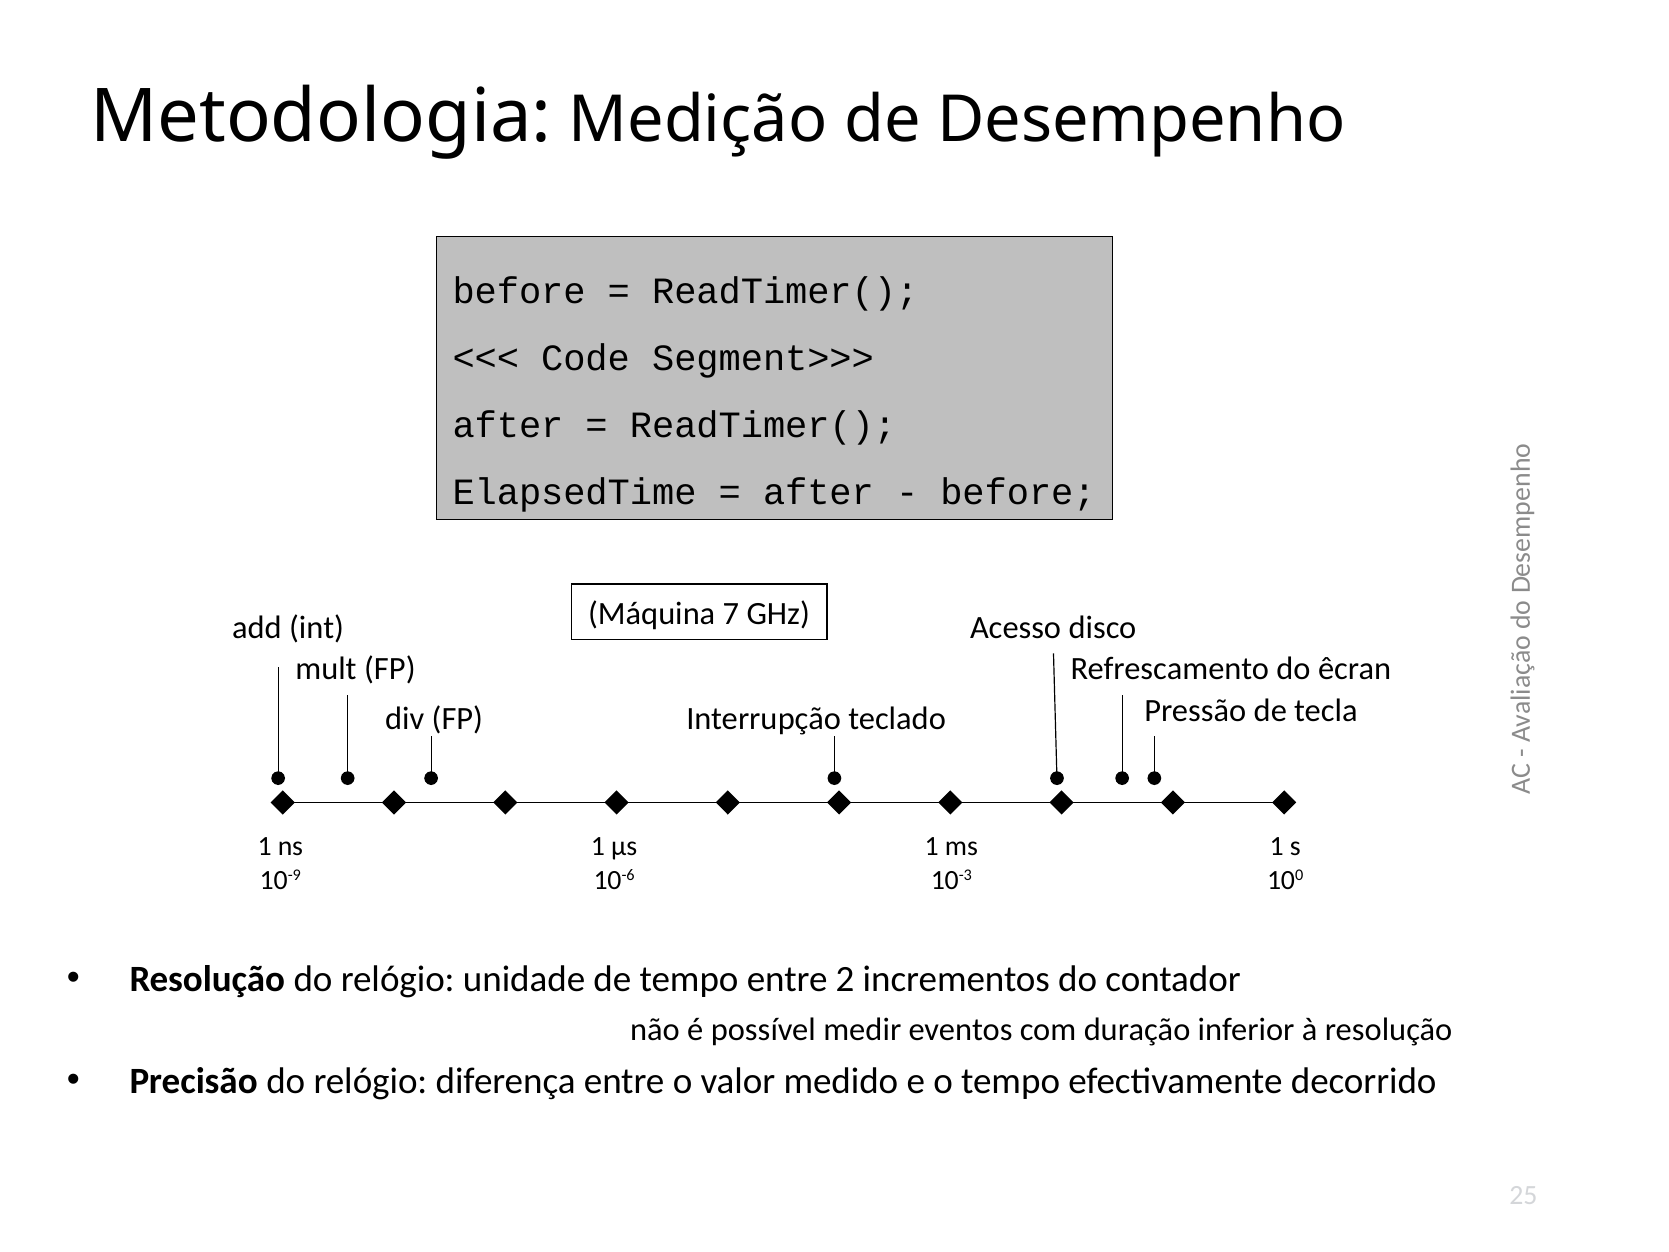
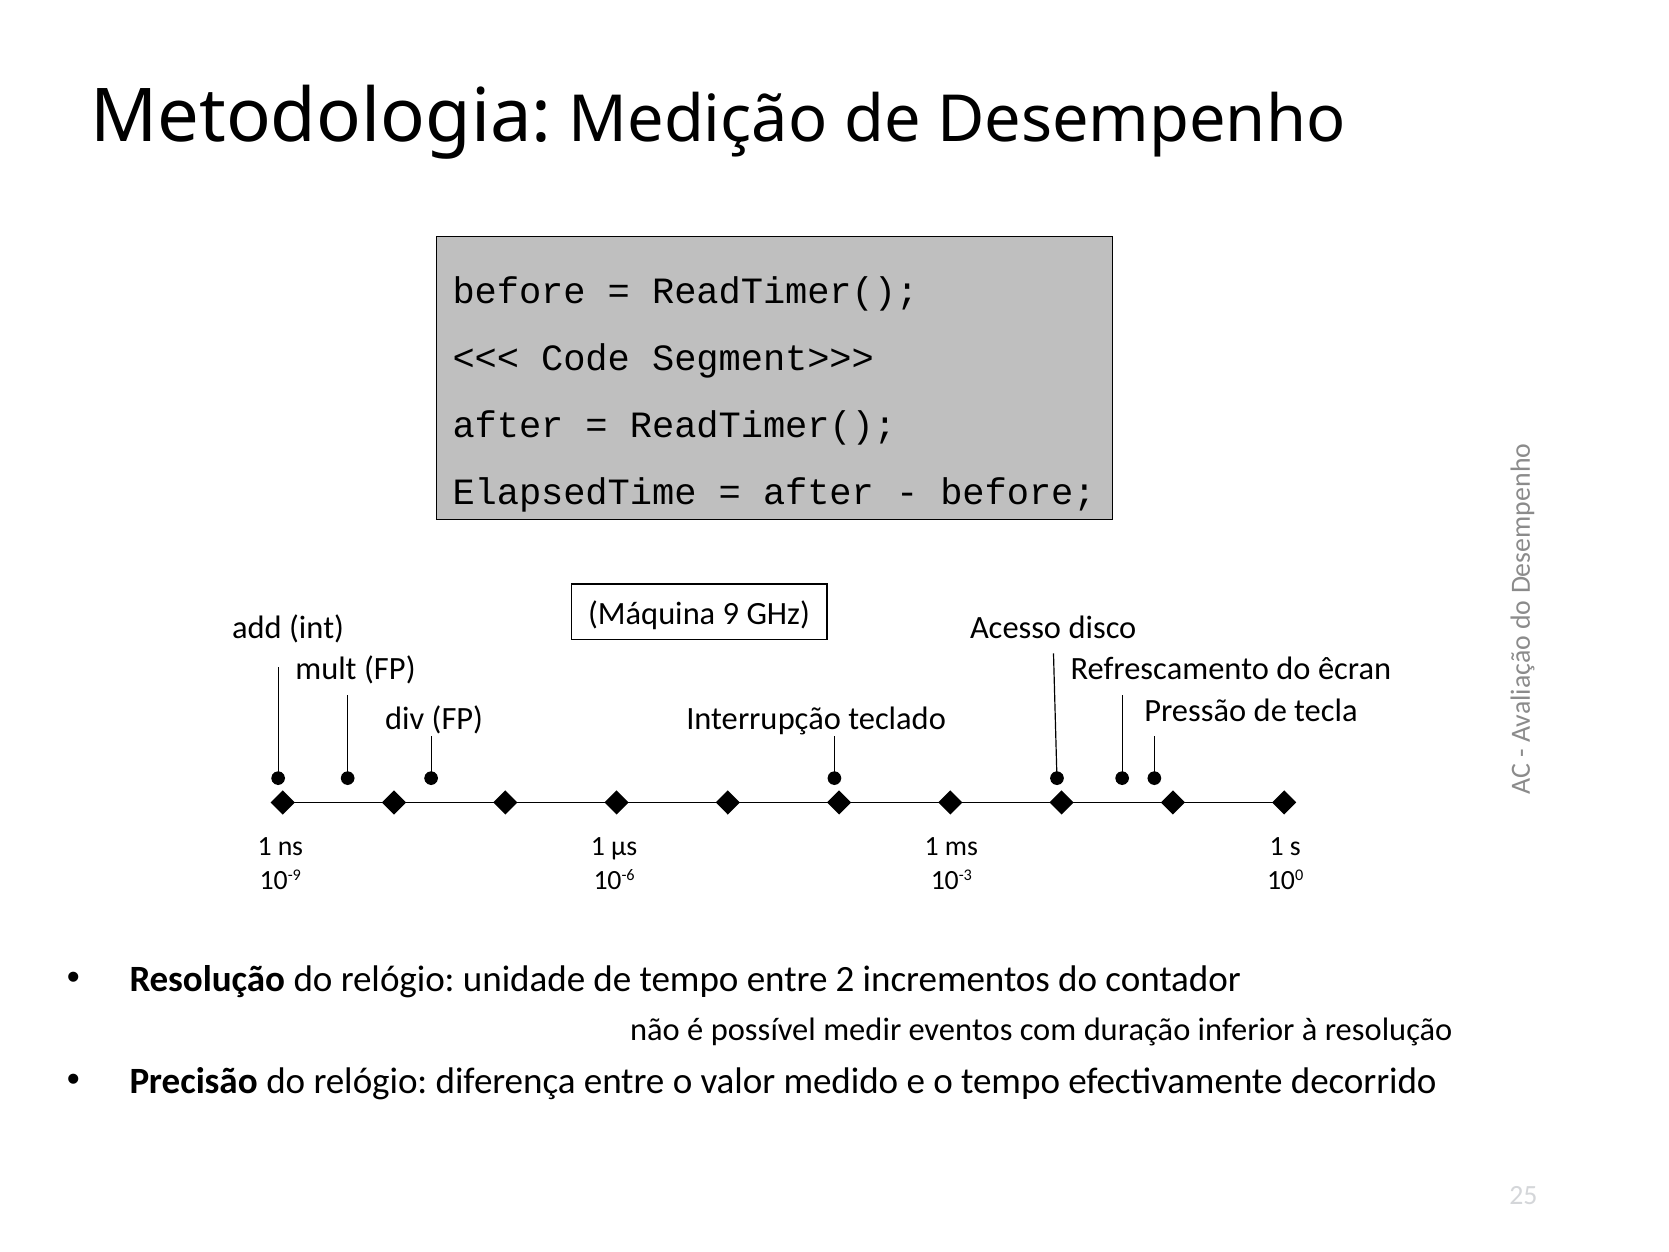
7: 7 -> 9 (731, 614)
